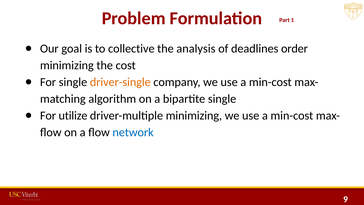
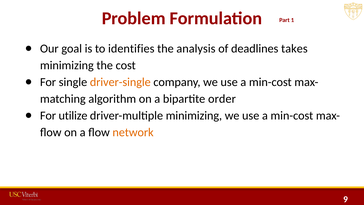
collective: collective -> identifies (131, 49)
order: order -> takes (294, 49)
bipartite single: single -> order (222, 99)
network colour: blue -> orange (133, 132)
